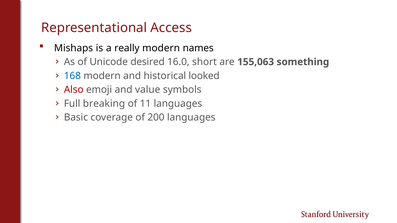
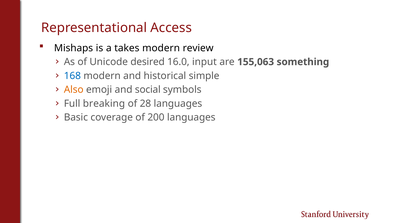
really: really -> takes (127, 48)
names: names -> review (198, 48)
short: short -> input (204, 62)
looked: looked -> simple (204, 76)
Also colour: red -> orange (74, 90)
value: value -> social (148, 90)
11: 11 -> 28 (145, 104)
